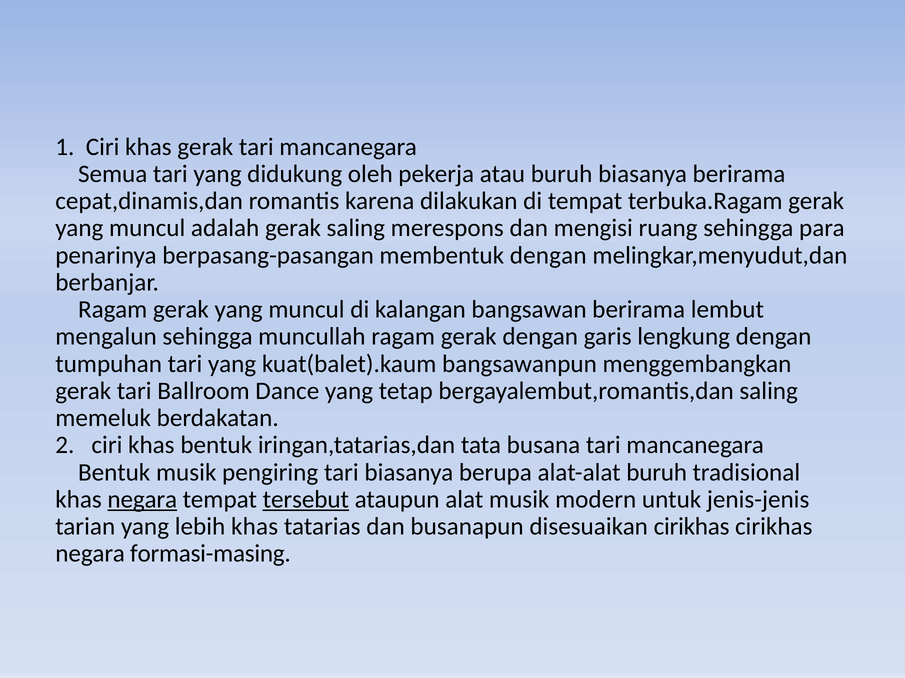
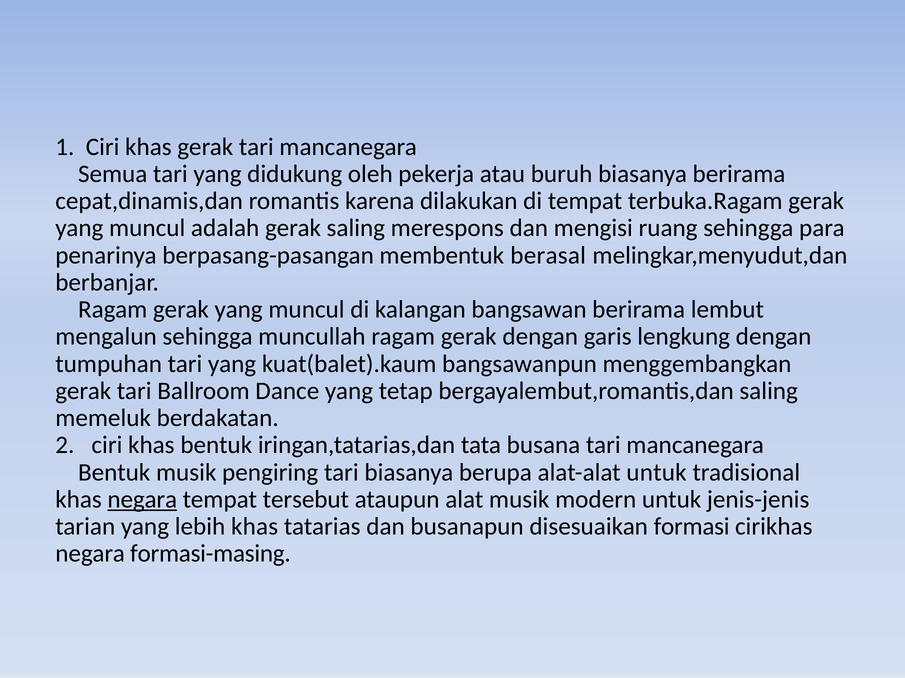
membentuk dengan: dengan -> berasal (548, 256)
alat-alat buruh: buruh -> untuk (656, 473)
tersebut underline: present -> none (306, 500)
disesuaikan cirikhas: cirikhas -> formasi (692, 527)
